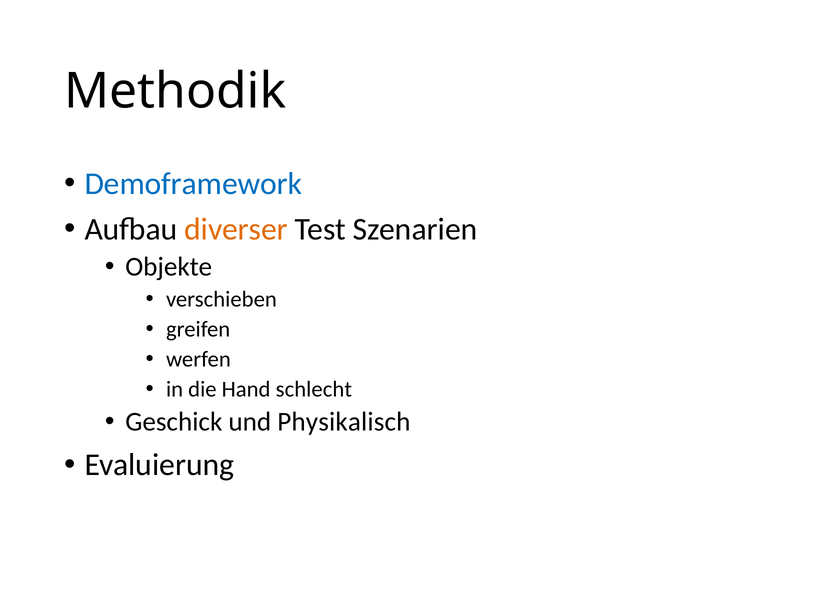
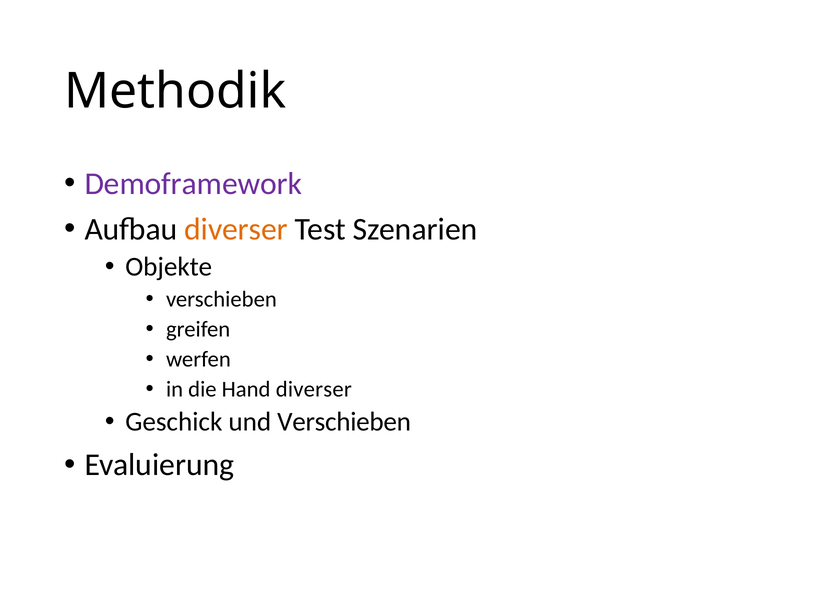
Demoframework colour: blue -> purple (193, 184)
Hand schlecht: schlecht -> diverser (314, 390)
und Physikalisch: Physikalisch -> Verschieben (344, 422)
